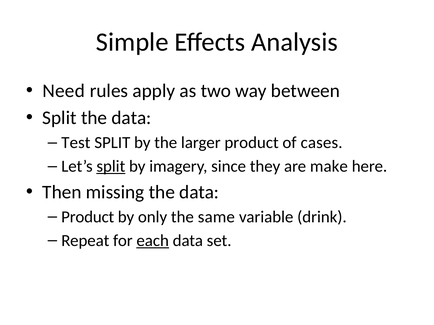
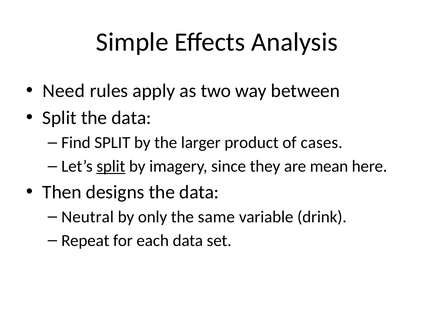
Test: Test -> Find (76, 143)
make: make -> mean (329, 167)
missing: missing -> designs (115, 192)
Product: Product -> Neutral (88, 217)
each underline: present -> none (153, 241)
